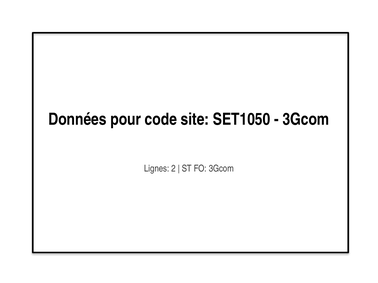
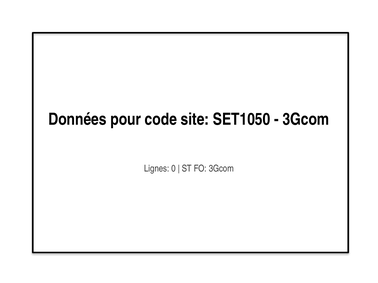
2: 2 -> 0 (173, 169)
